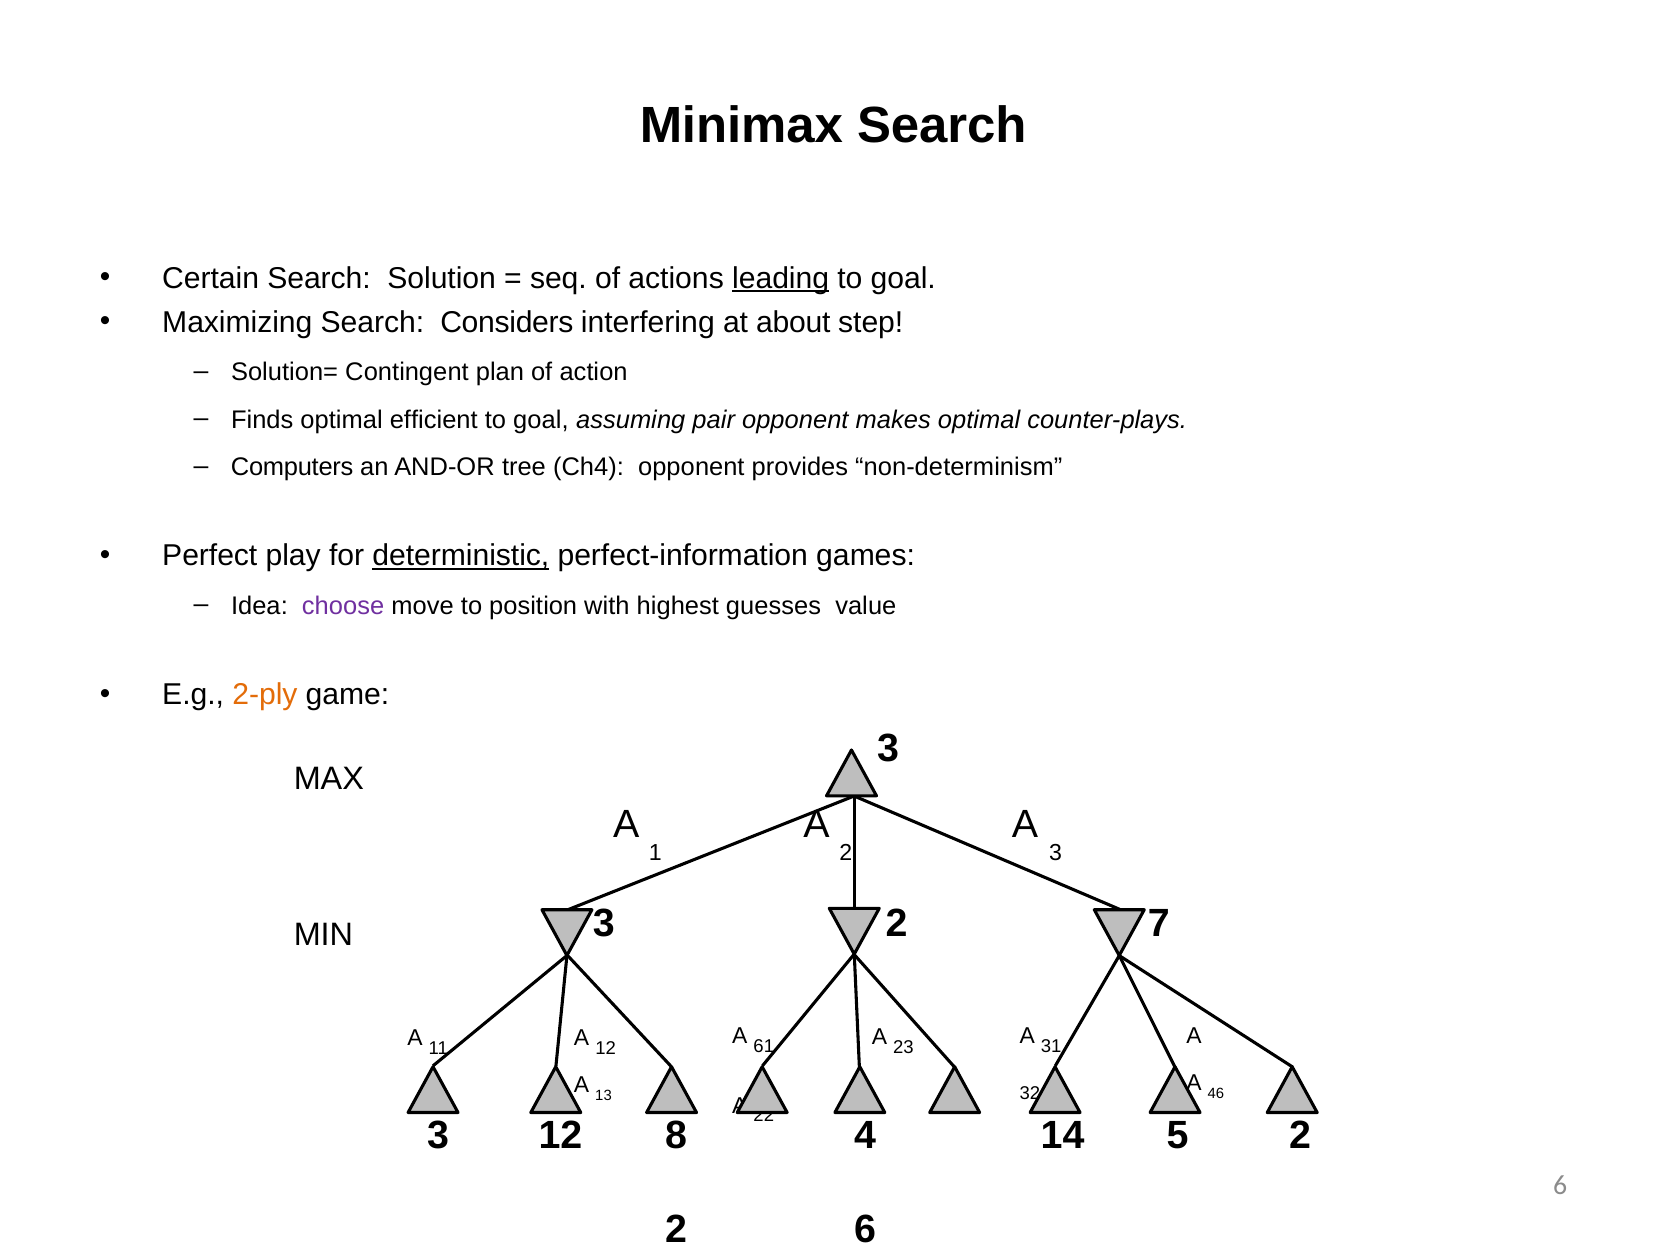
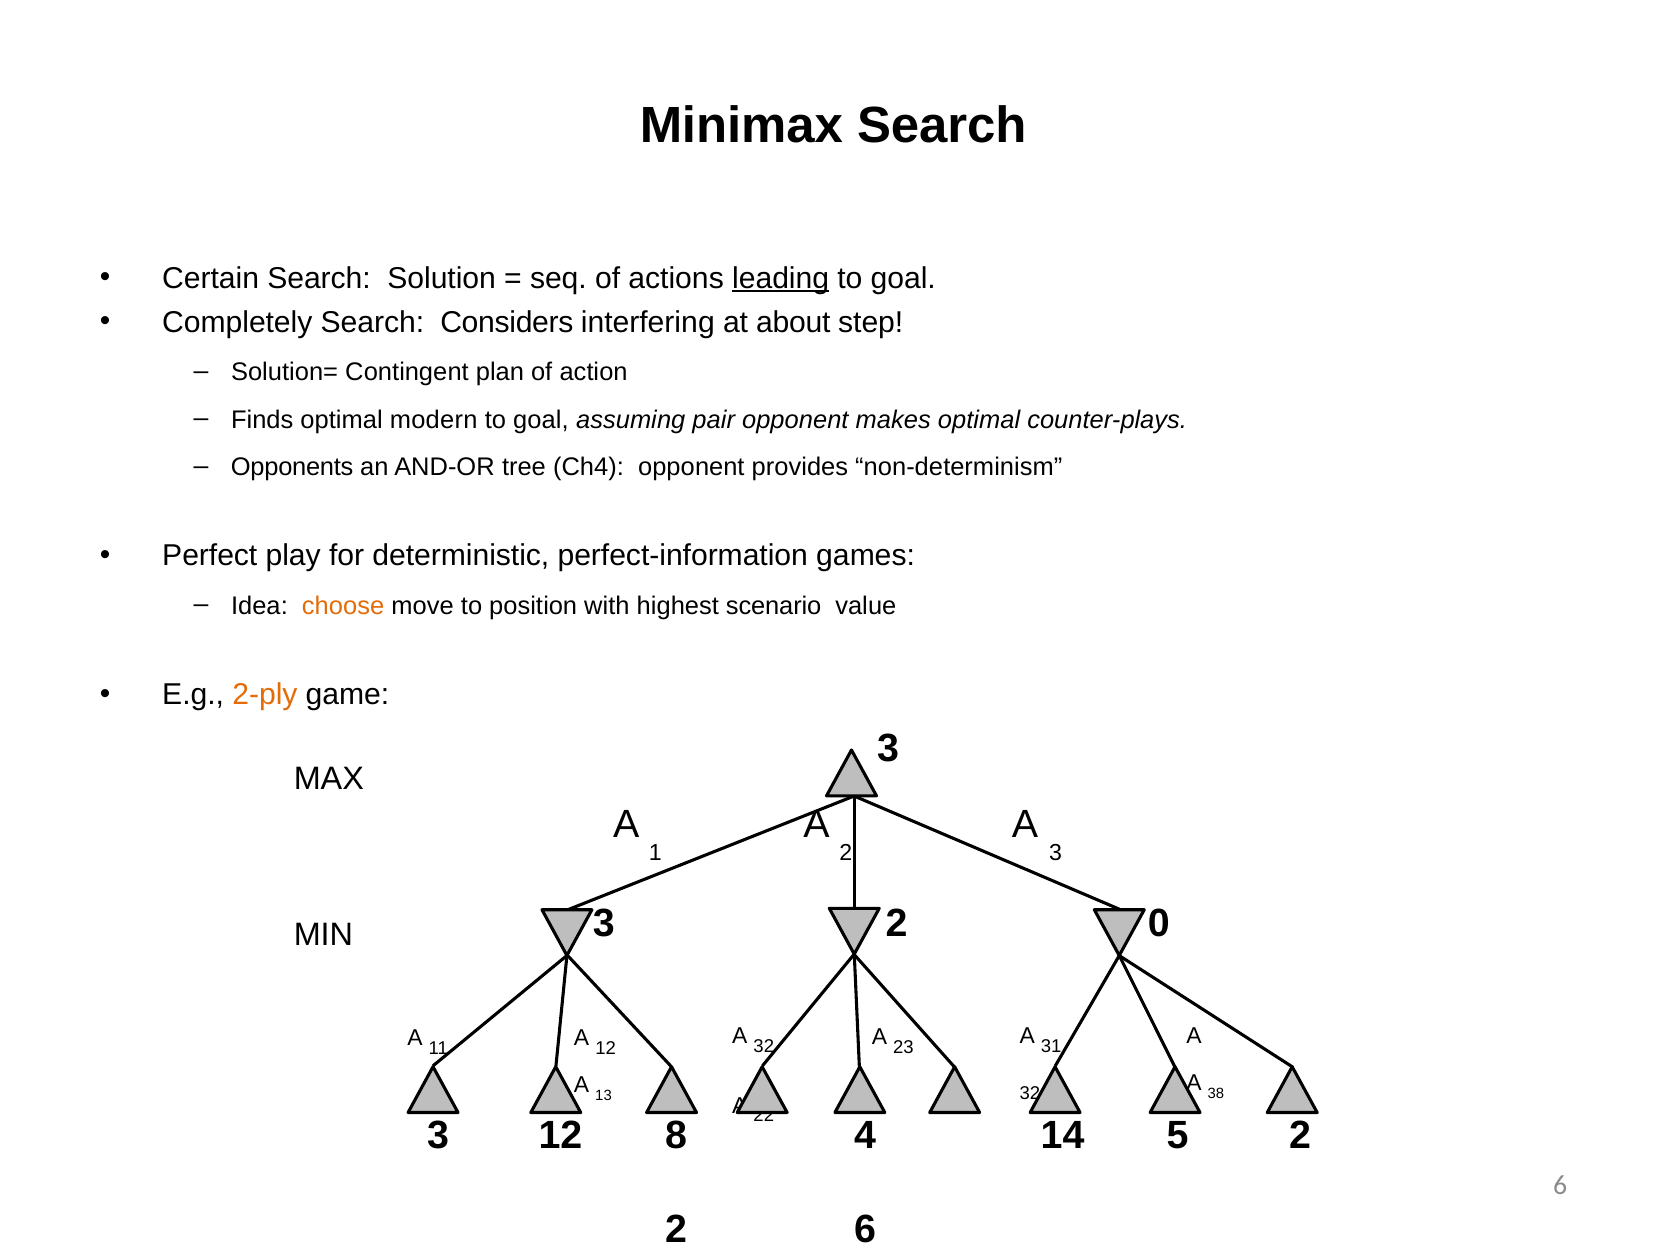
Maximizing: Maximizing -> Completely (237, 323)
efficient: efficient -> modern (434, 420)
Computers: Computers -> Opponents (292, 467)
deterministic underline: present -> none (461, 556)
choose colour: purple -> orange (343, 606)
guesses: guesses -> scenario (774, 606)
7: 7 -> 0 (1159, 924)
61: 61 -> 32 (764, 1046)
46: 46 -> 38 (1216, 1094)
